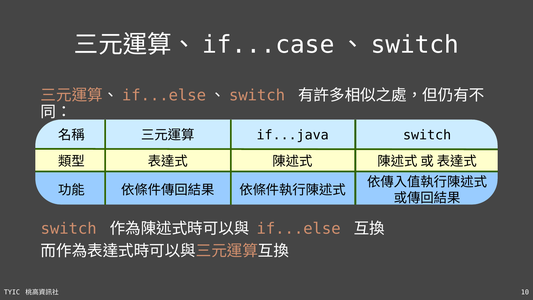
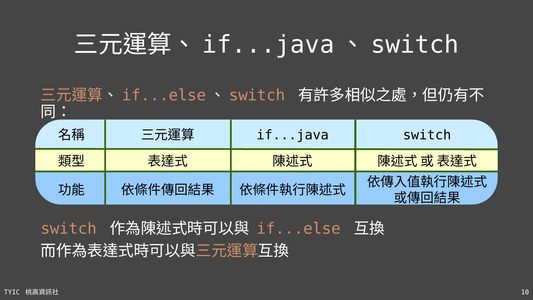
if...case: if...case -> if...java (268, 45)
